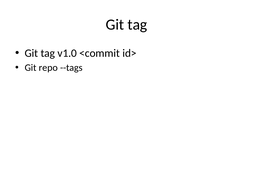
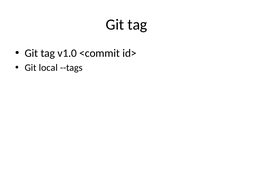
repo: repo -> local (48, 68)
